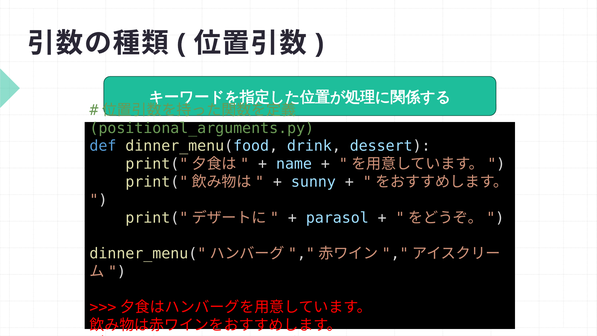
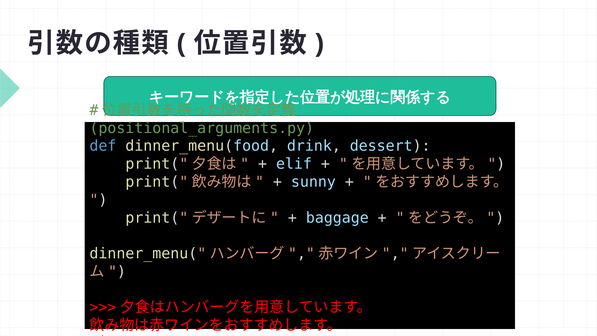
name: name -> elif (294, 164)
parasol: parasol -> baggage (337, 218)
